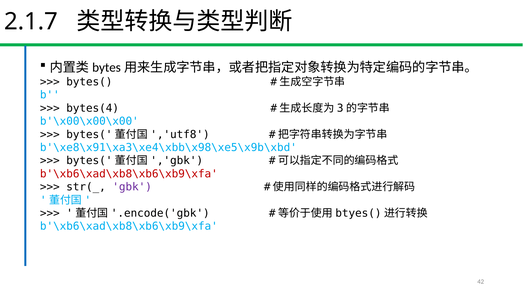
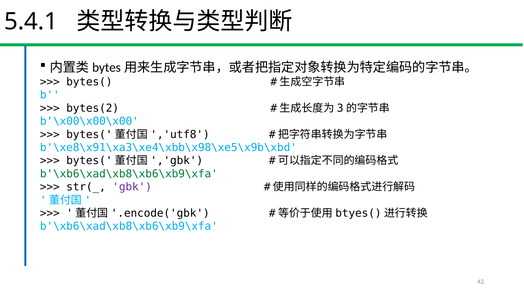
2.1.7: 2.1.7 -> 5.4.1 (31, 22)
bytes(4: bytes(4 -> bytes(2 (93, 108)
b'\xb6\xad\xb8\xb6\xb9\xfa colour: red -> green (129, 174)
